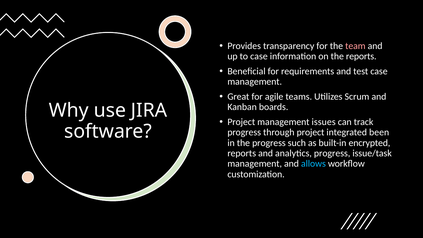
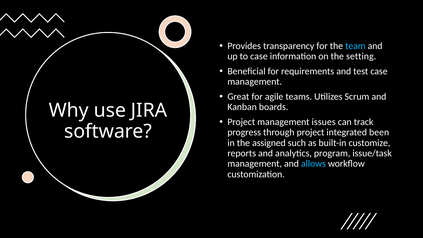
team colour: pink -> light blue (355, 46)
the reports: reports -> setting (361, 56)
the progress: progress -> assigned (269, 143)
encrypted: encrypted -> customize (369, 143)
analytics progress: progress -> program (332, 153)
